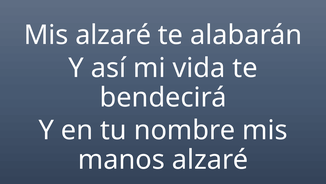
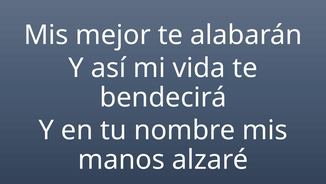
Mis alzaré: alzaré -> mejor (113, 35)
